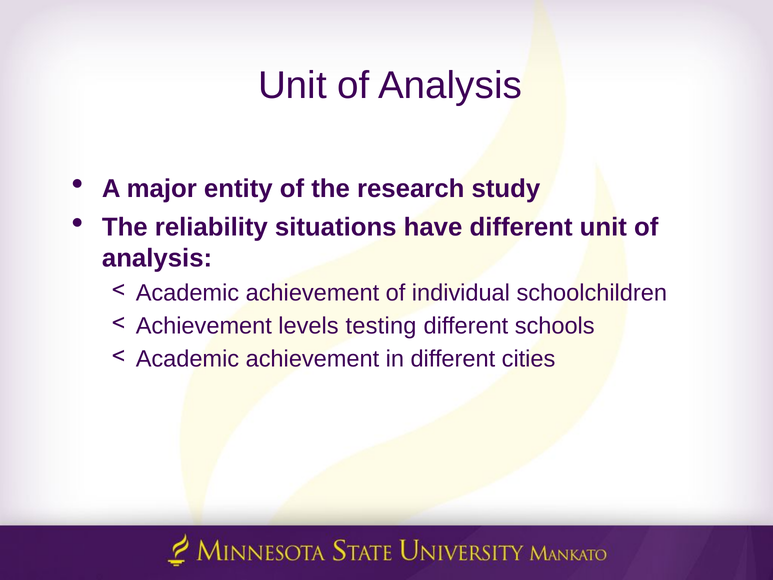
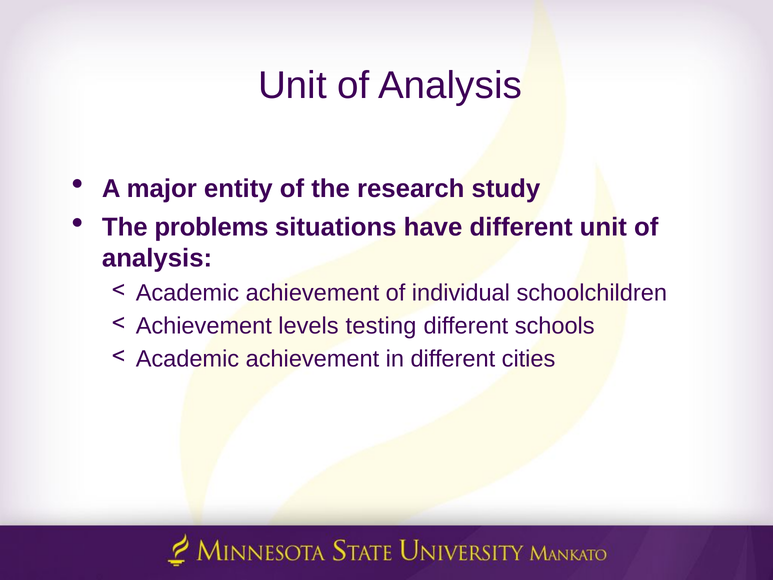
reliability: reliability -> problems (211, 227)
